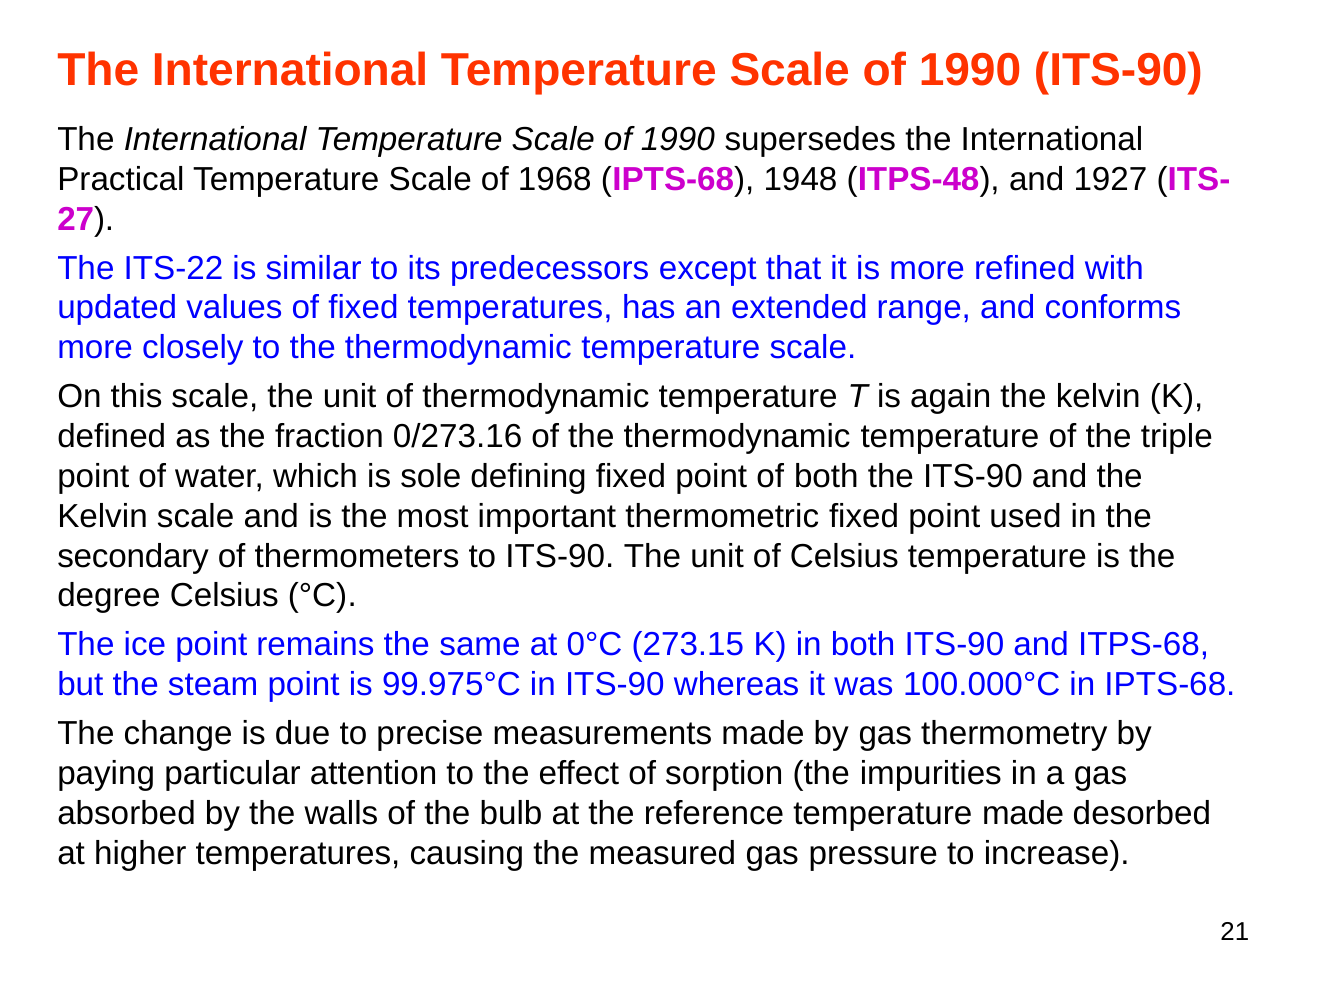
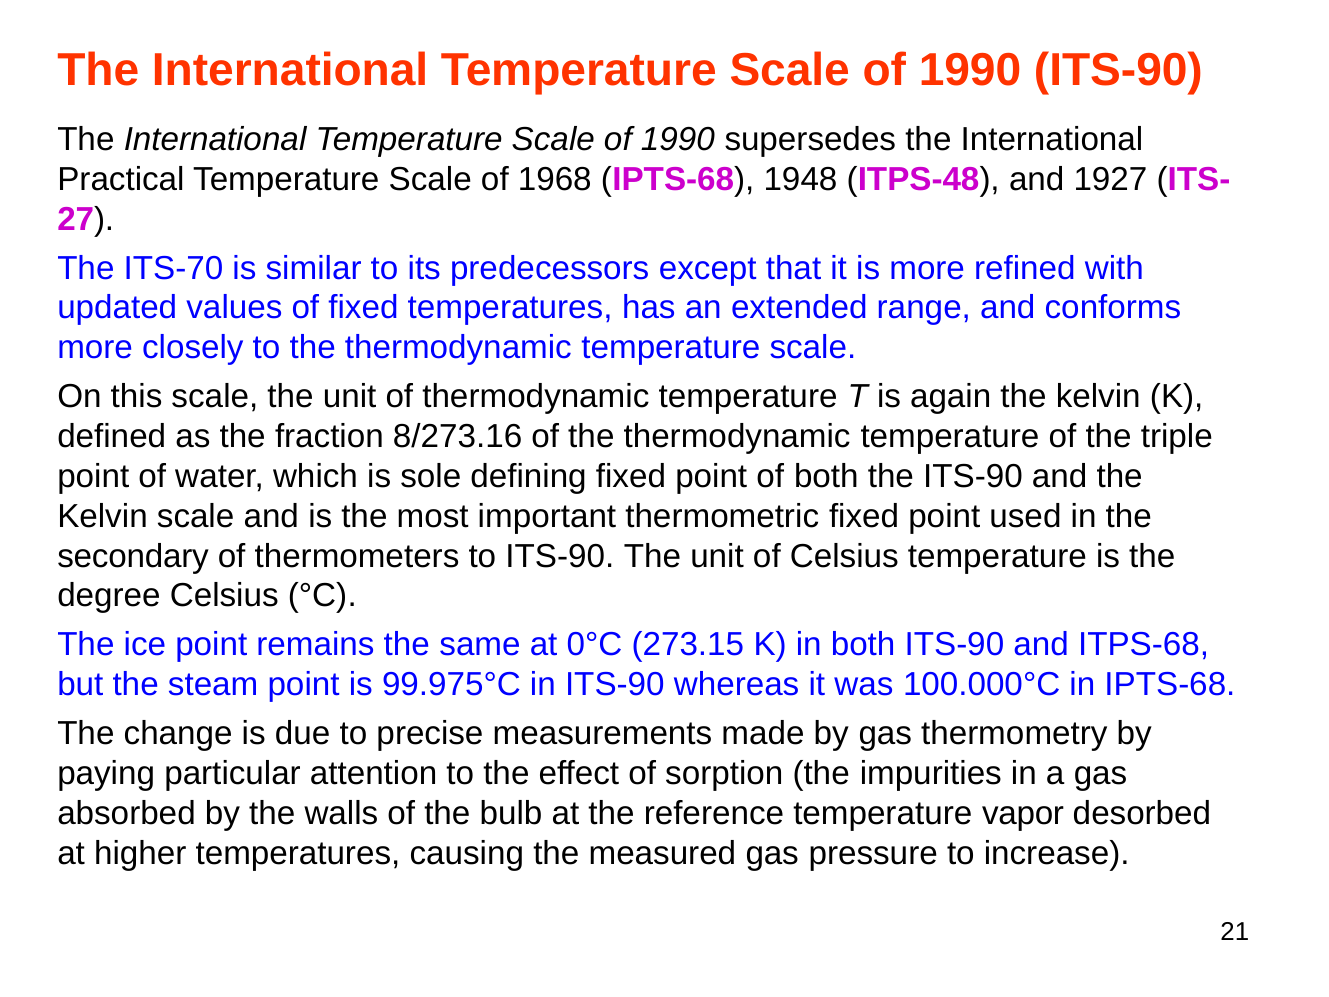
ITS-22: ITS-22 -> ITS-70 (173, 268)
0/273.16: 0/273.16 -> 8/273.16 (458, 436)
temperature made: made -> vapor (1023, 813)
